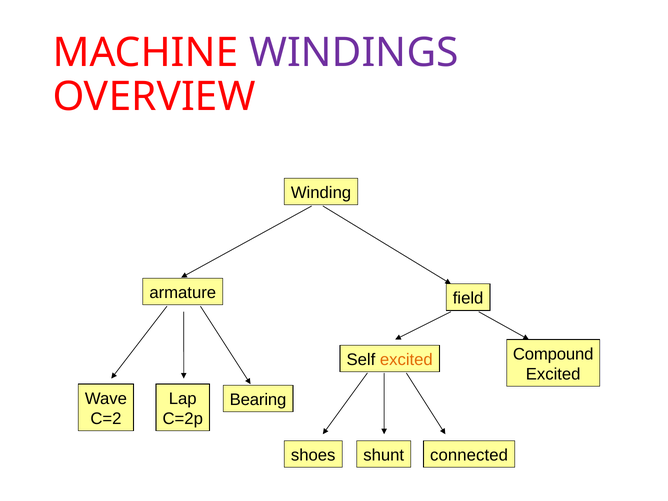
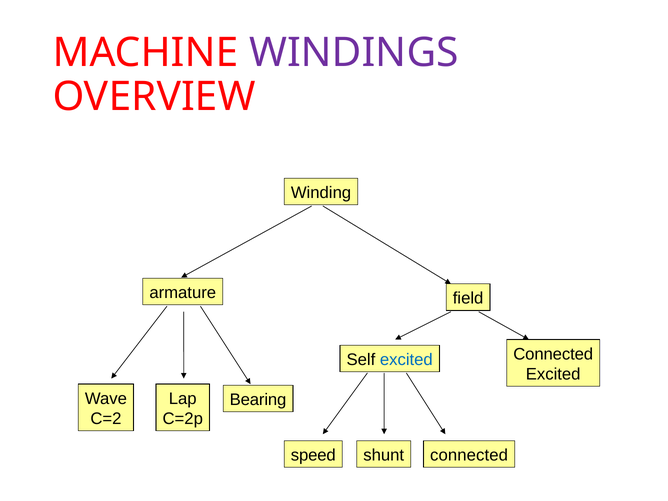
Compound: Compound -> Connected (553, 354)
excited colour: orange -> blue (406, 360)
shoes: shoes -> speed (313, 455)
